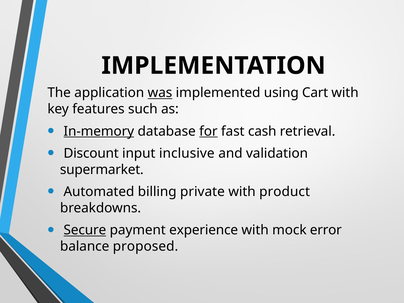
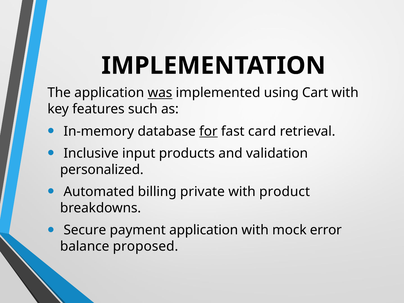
In-memory underline: present -> none (99, 131)
cash: cash -> card (262, 131)
Discount: Discount -> Inclusive (91, 153)
inclusive: inclusive -> products (187, 153)
supermarket: supermarket -> personalized (102, 170)
Secure underline: present -> none (85, 230)
payment experience: experience -> application (204, 230)
